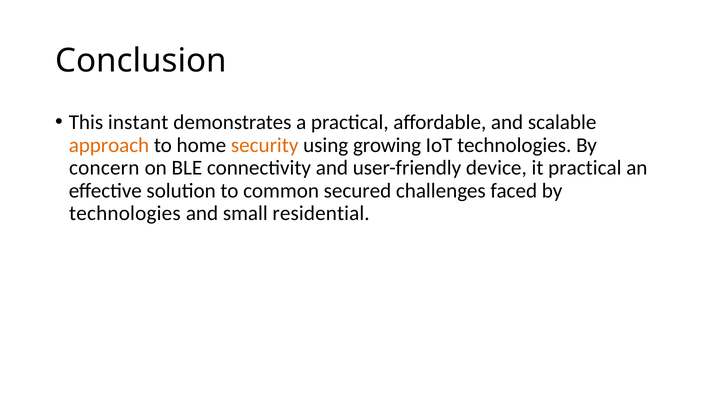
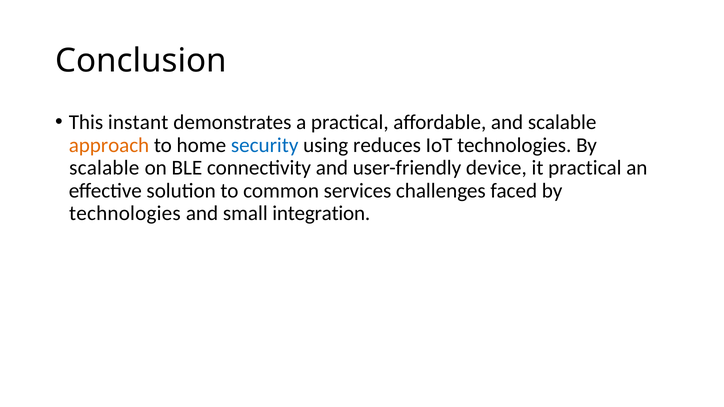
security colour: orange -> blue (265, 145)
growing: growing -> reduces (387, 145)
concern: concern -> scalable (104, 168)
secured: secured -> services (358, 191)
residential: residential -> integration (321, 214)
